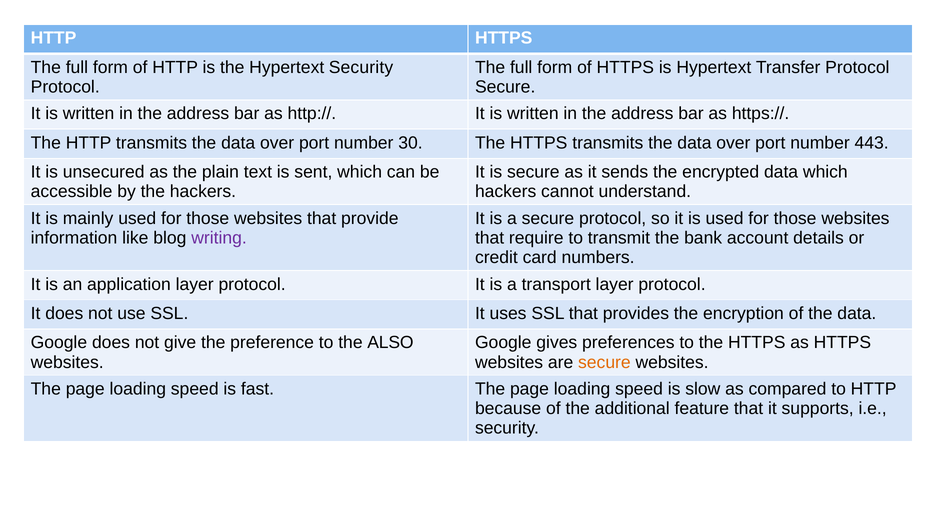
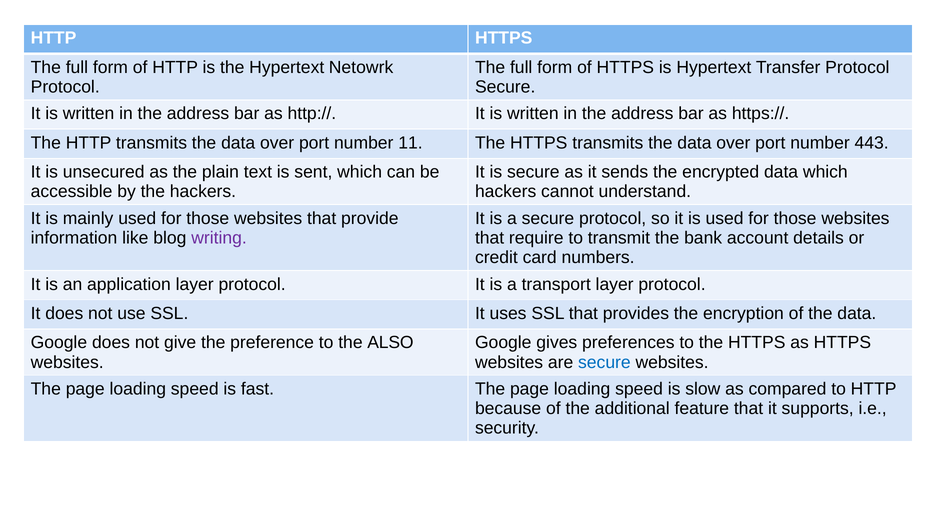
Hypertext Security: Security -> Netowrk (361, 67)
30: 30 -> 11 (410, 143)
secure colour: orange -> blue (604, 362)
